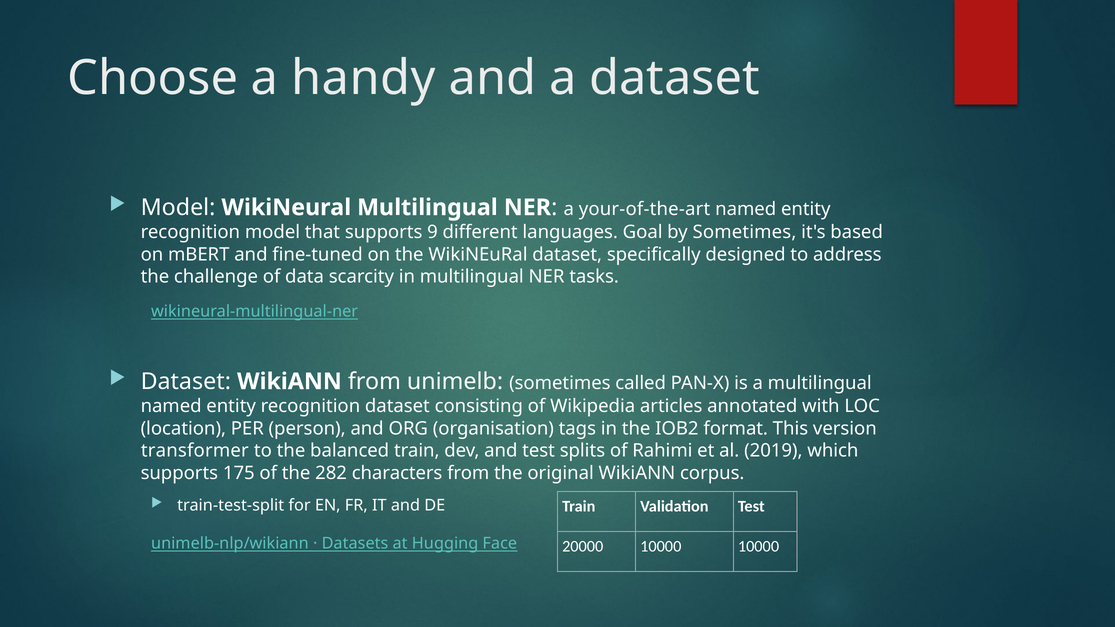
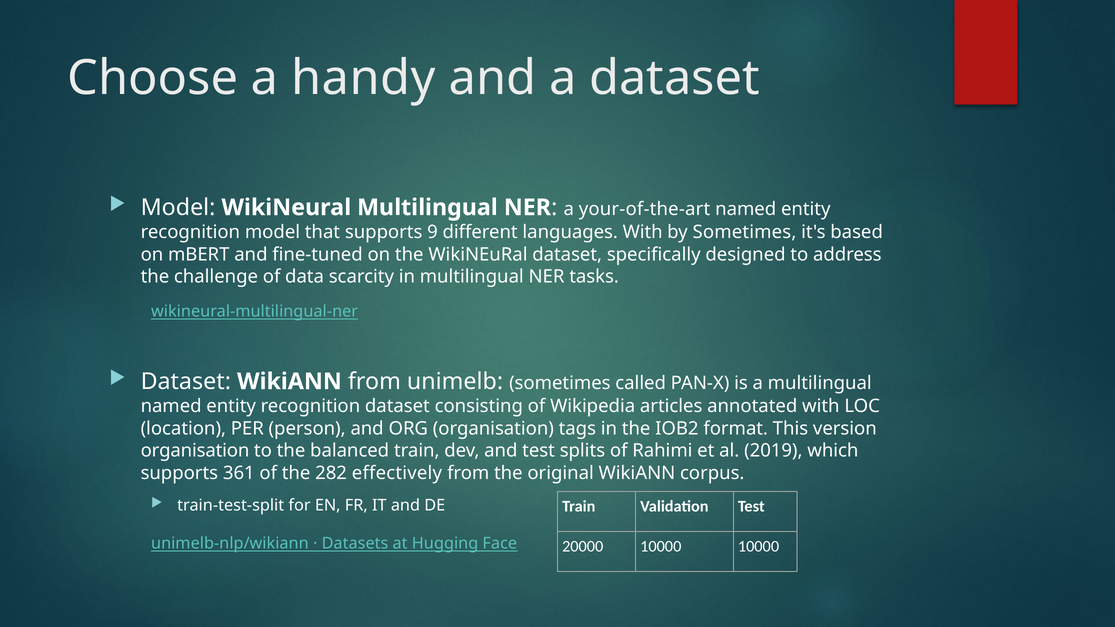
languages Goal: Goal -> With (643, 232)
transformer: transformer -> organisation (195, 451)
175: 175 -> 361 (239, 473)
characters: characters -> effectively (397, 473)
